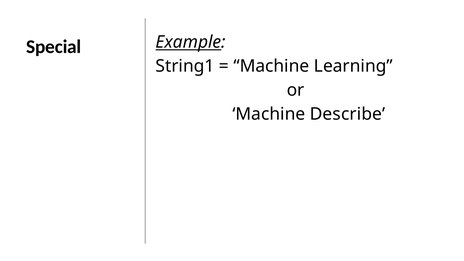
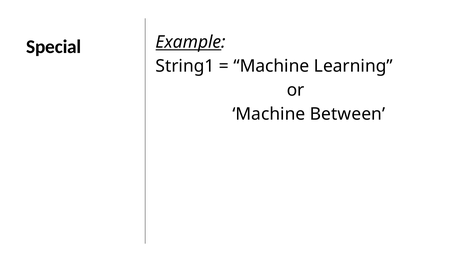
Describe: Describe -> Between (348, 114)
